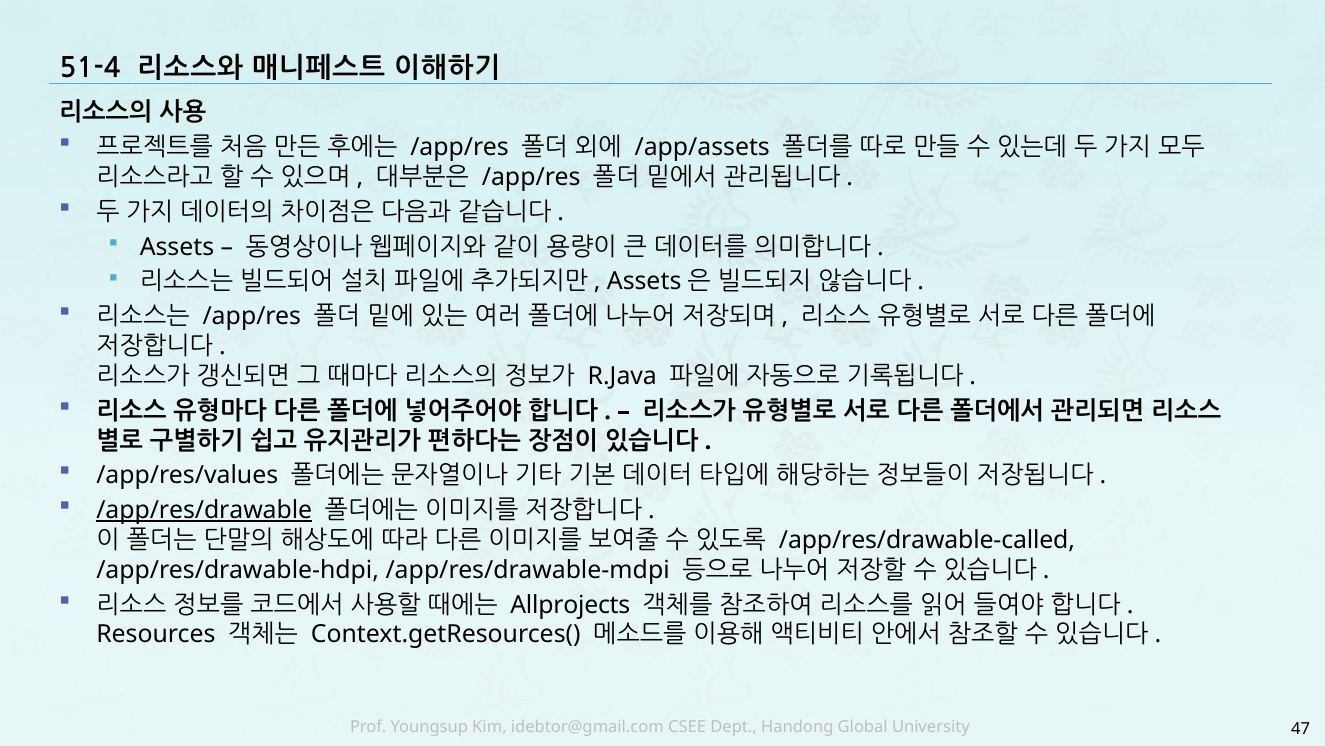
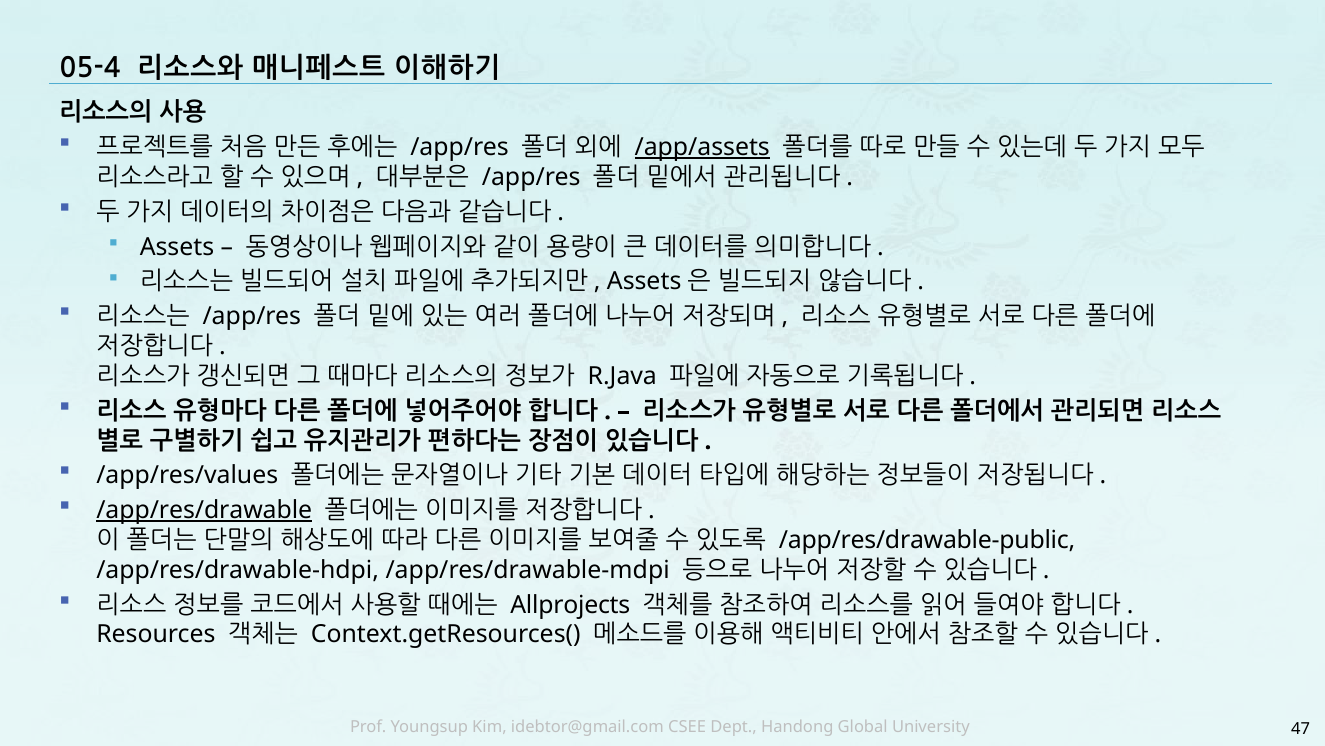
51-4: 51-4 -> 05-4 (90, 68)
/app/assets underline: none -> present (702, 147)
/app/res/drawable-called: /app/res/drawable-called -> /app/res/drawable-public (927, 540)
